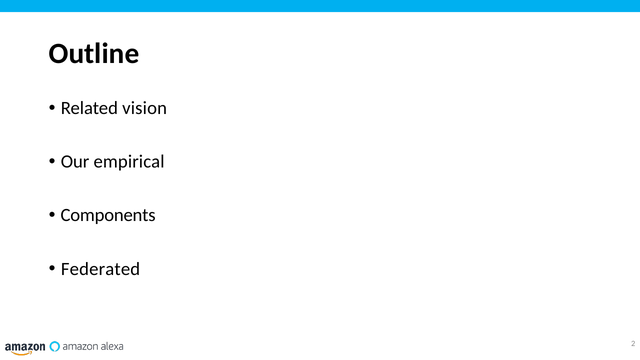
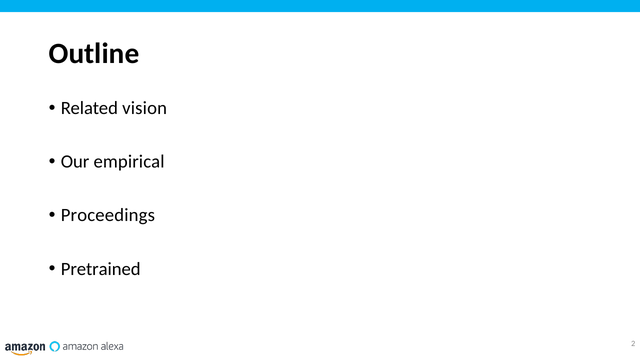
Components: Components -> Proceedings (108, 215)
Federated: Federated -> Pretrained (101, 269)
